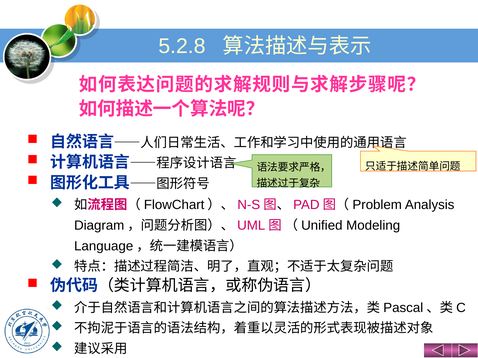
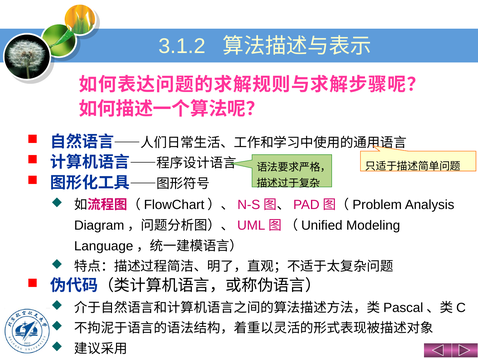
5.2.8: 5.2.8 -> 3.1.2 (182, 46)
